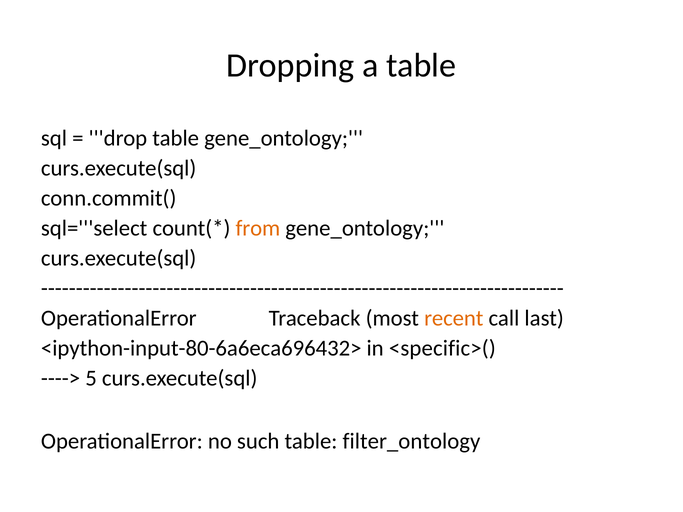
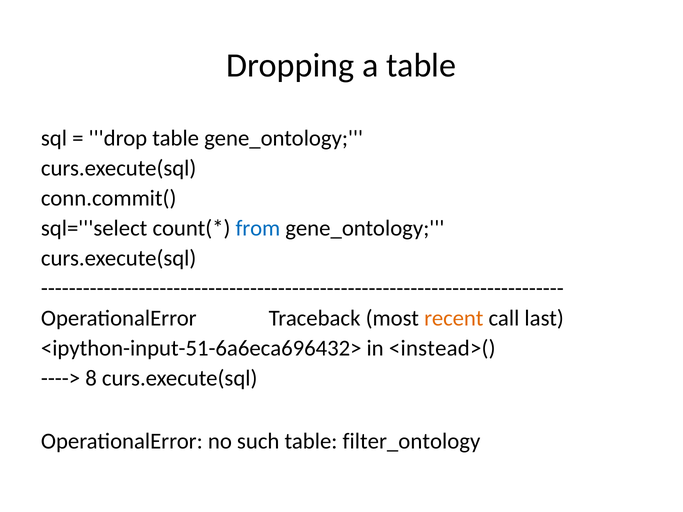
from colour: orange -> blue (258, 228)
<ipython-input-80-6a6eca696432>: <ipython-input-80-6a6eca696432> -> <ipython-input-51-6a6eca696432> (201, 348)
<specific>(: <specific>( -> <instead>( (442, 348)
5: 5 -> 8 (91, 378)
